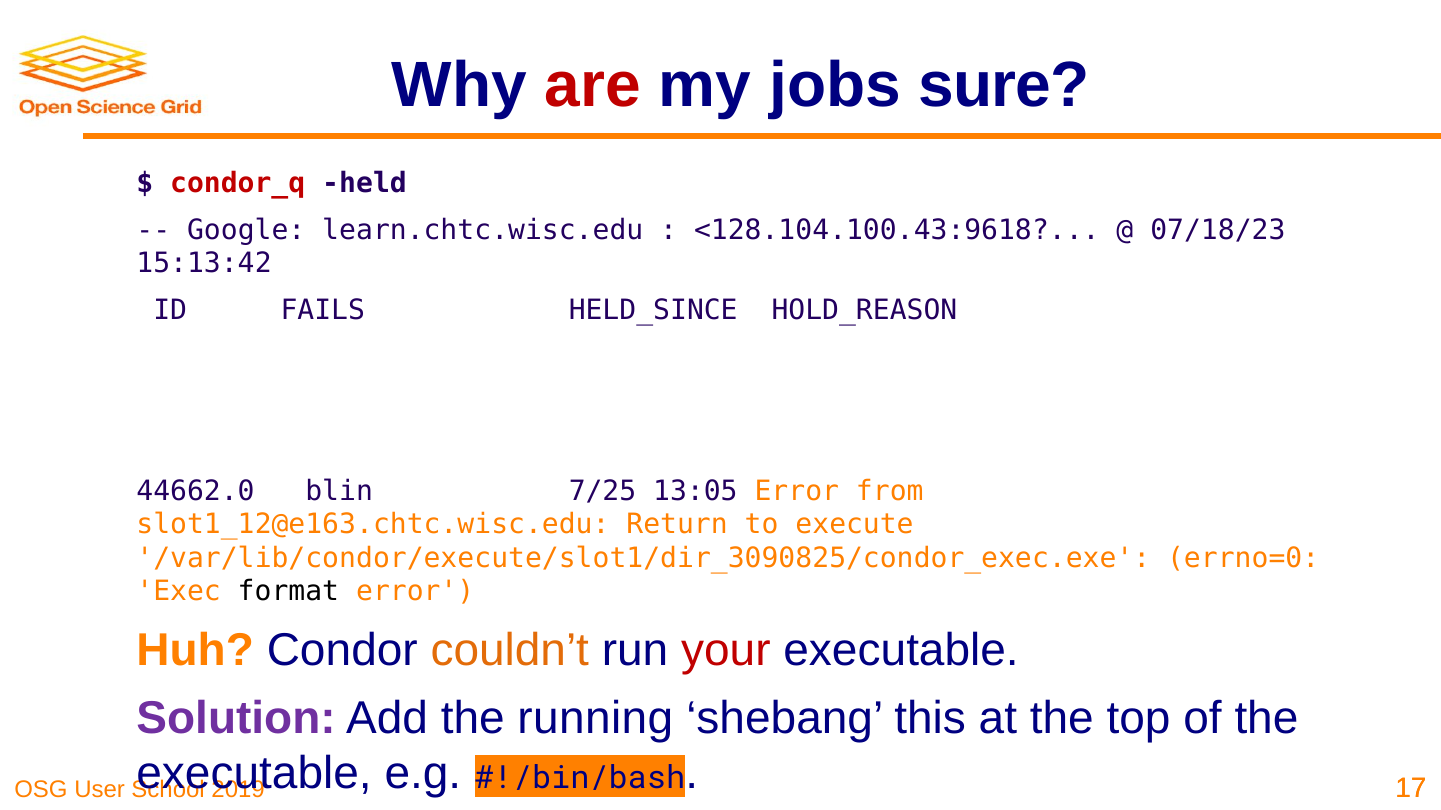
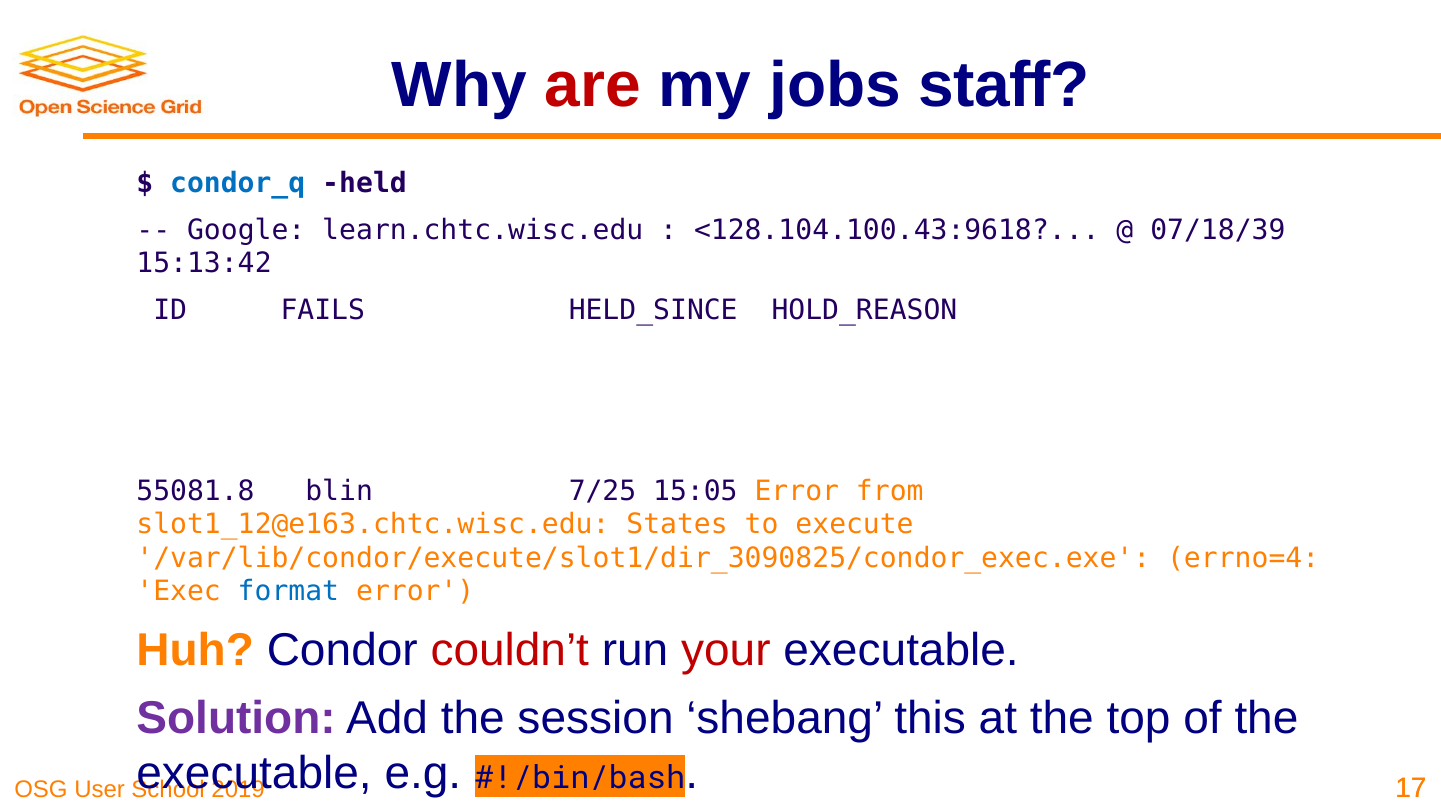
sure: sure -> staff (1004, 86)
condor_q colour: red -> blue (238, 184)
07/18/23: 07/18/23 -> 07/18/39 (1218, 230)
44662.0: 44662.0 -> 55081.8 (196, 491)
13:05: 13:05 -> 15:05 (695, 491)
Return: Return -> States (677, 525)
errno=0: errno=0 -> errno=4 (1243, 558)
format colour: black -> blue (288, 592)
couldn’t colour: orange -> red (510, 651)
running: running -> session (596, 719)
